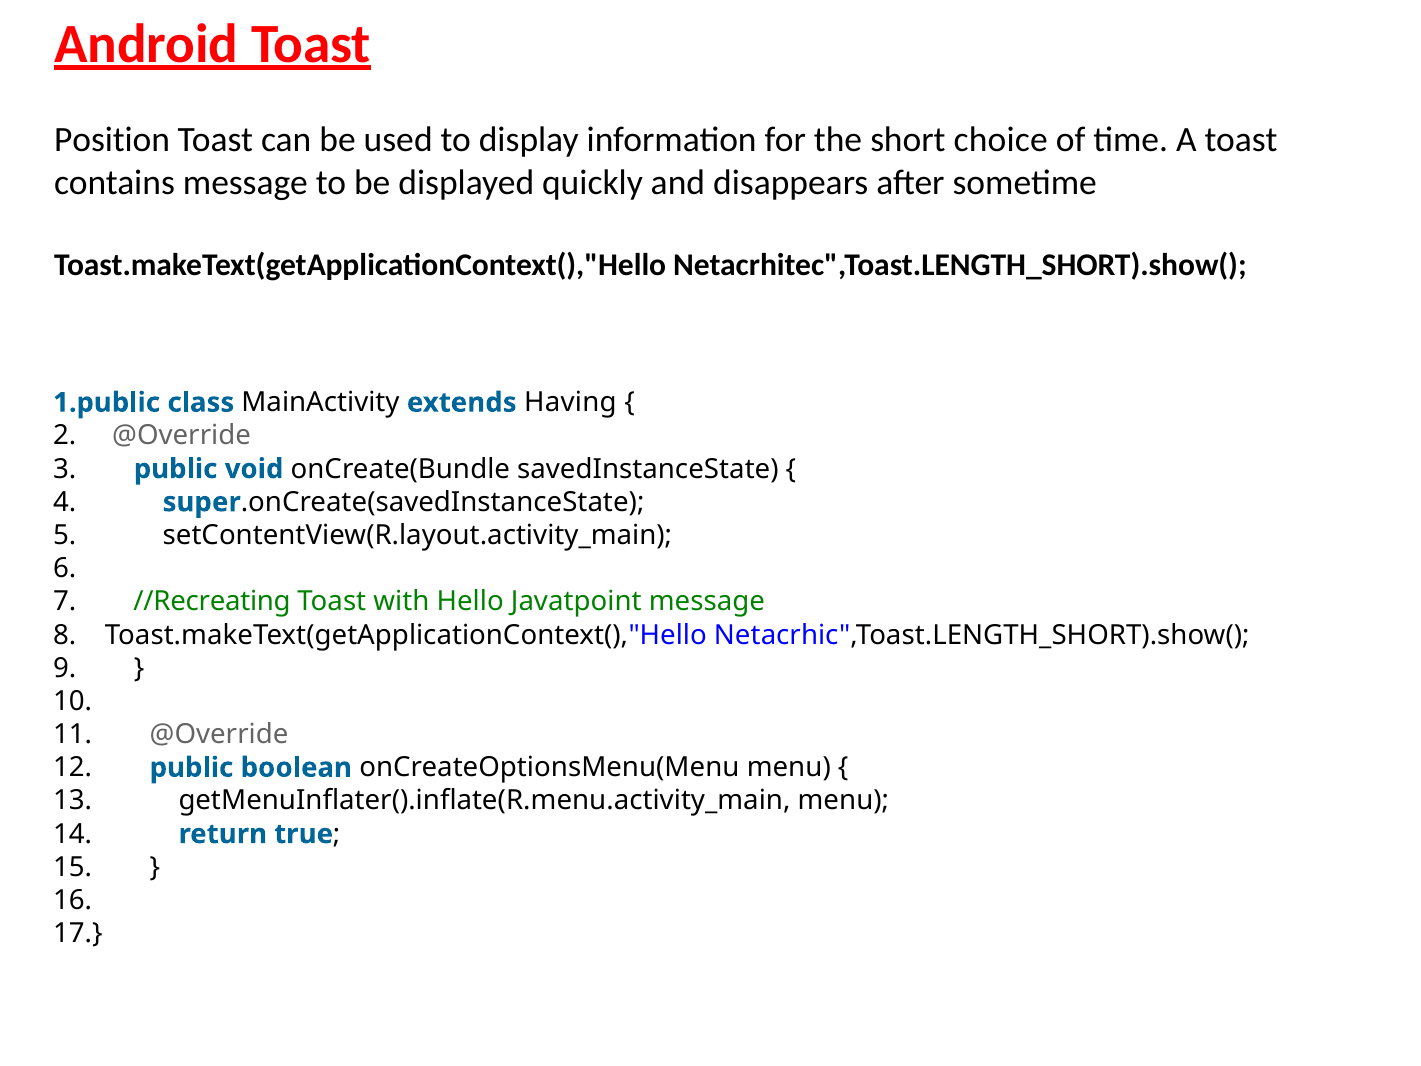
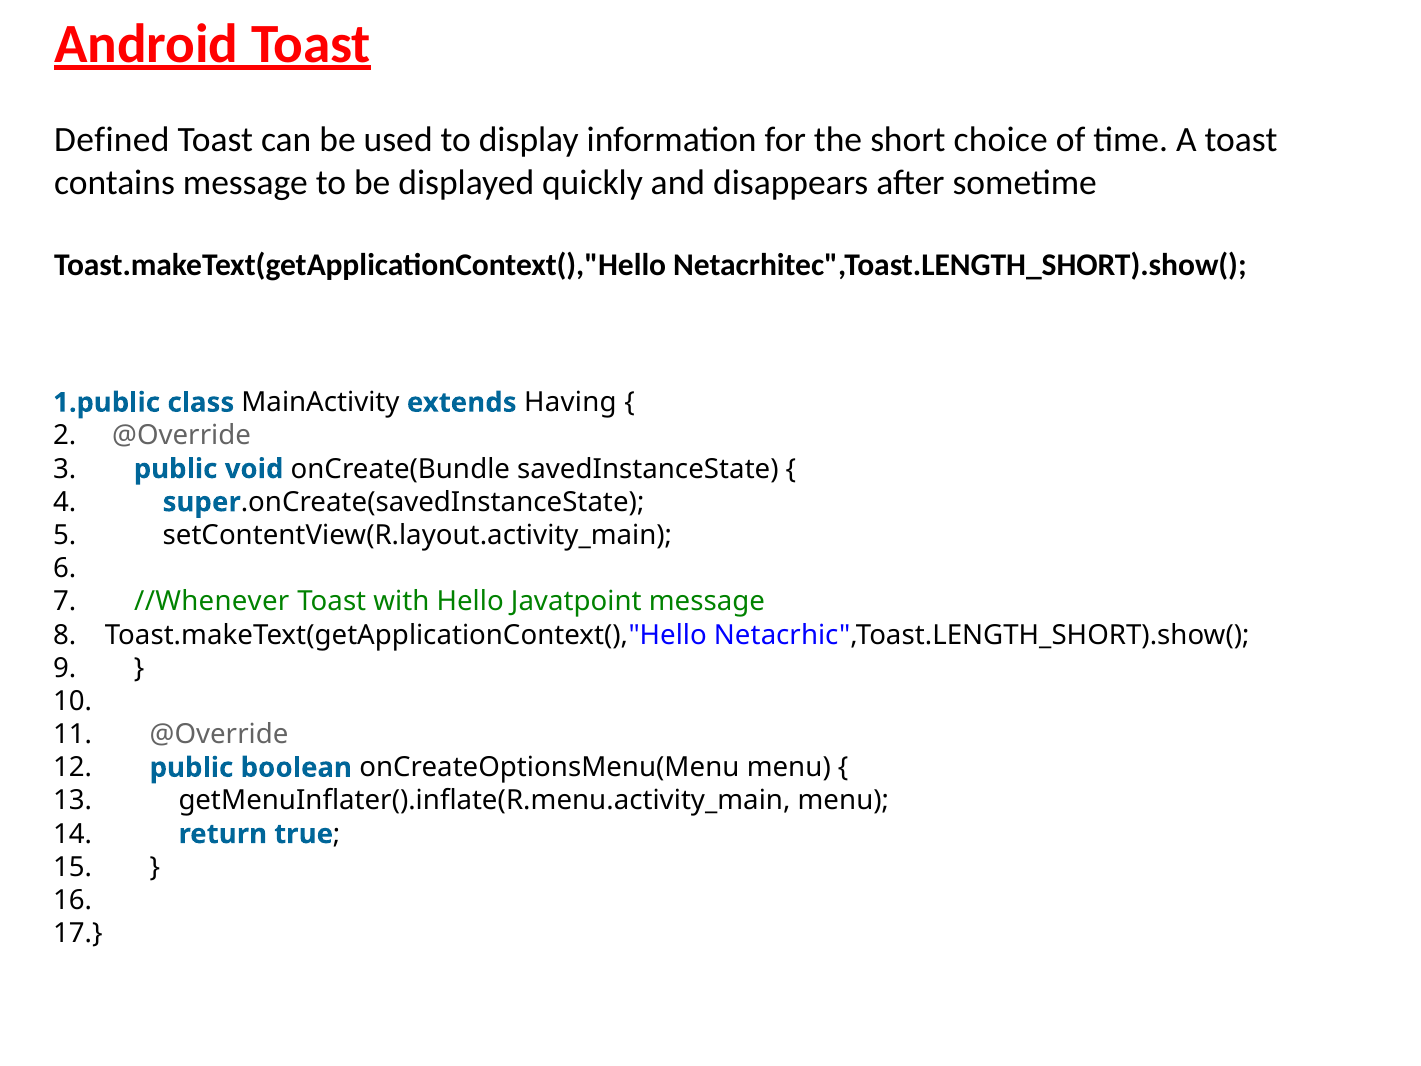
Position: Position -> Defined (112, 140)
//Recreating: //Recreating -> //Whenever (212, 602)
